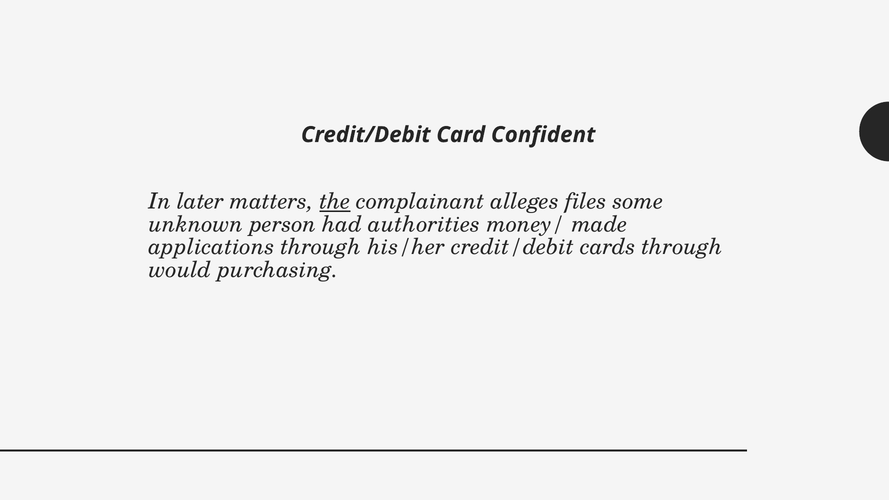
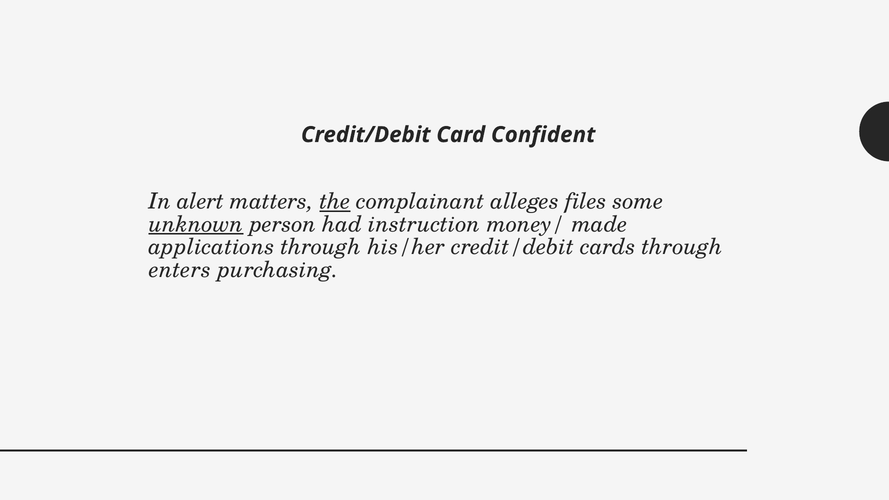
later: later -> alert (201, 202)
unknown underline: none -> present (196, 224)
authorities: authorities -> instruction (424, 224)
would: would -> enters (180, 270)
